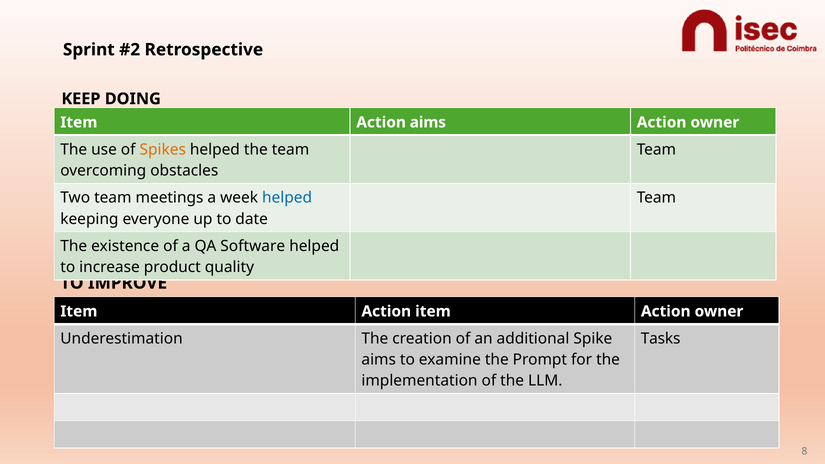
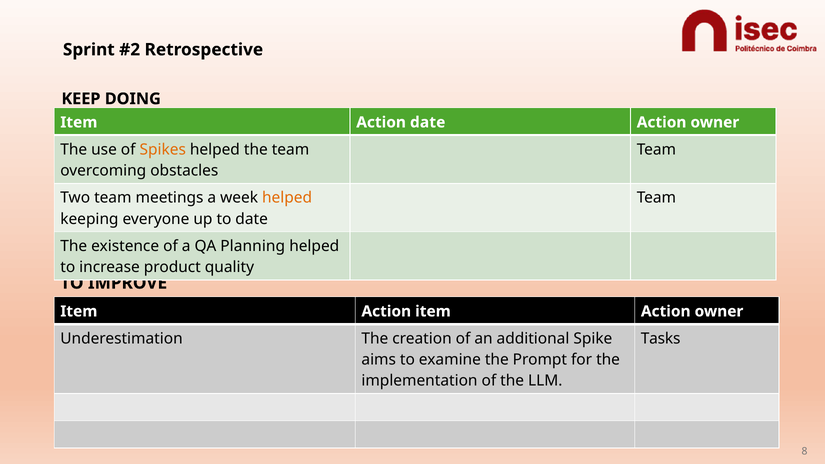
Action aims: aims -> date (428, 122)
helped colour: blue -> orange (287, 198)
Software: Software -> Planning (253, 246)
